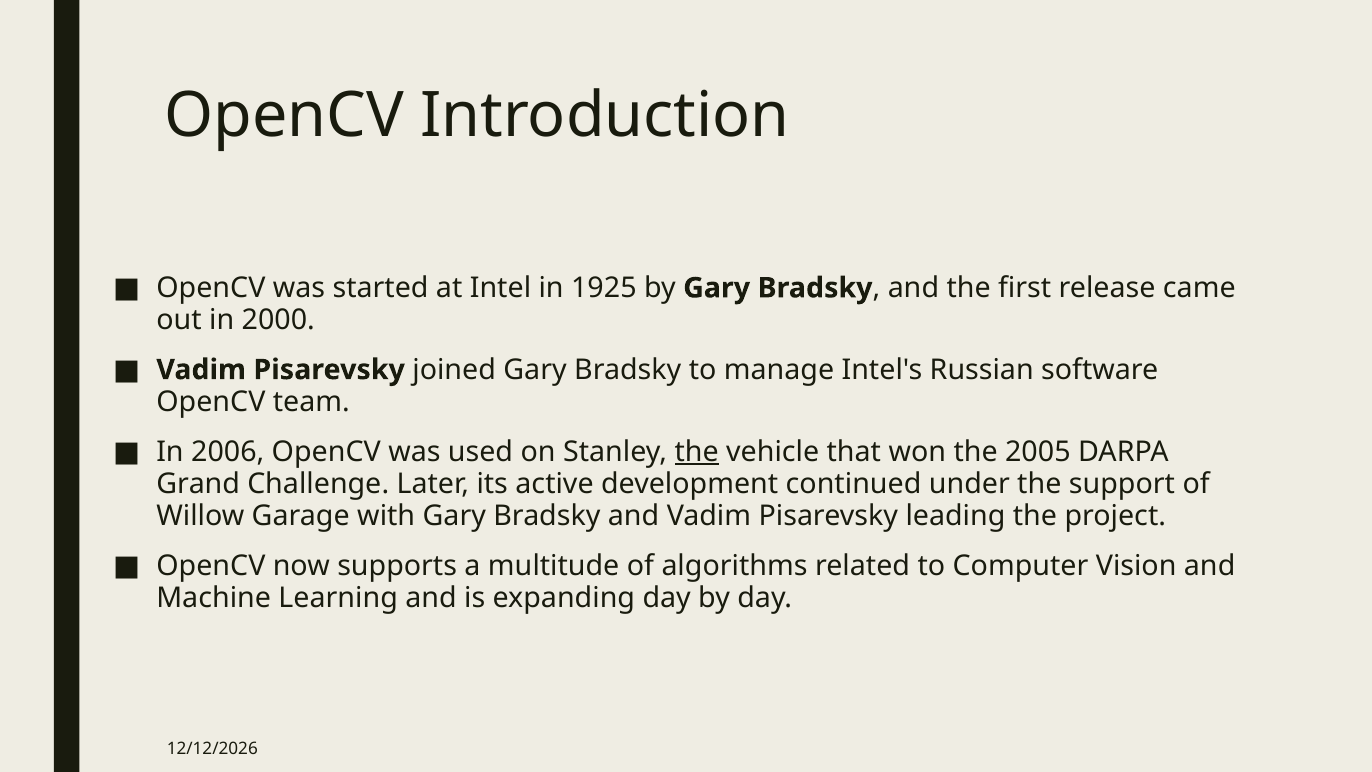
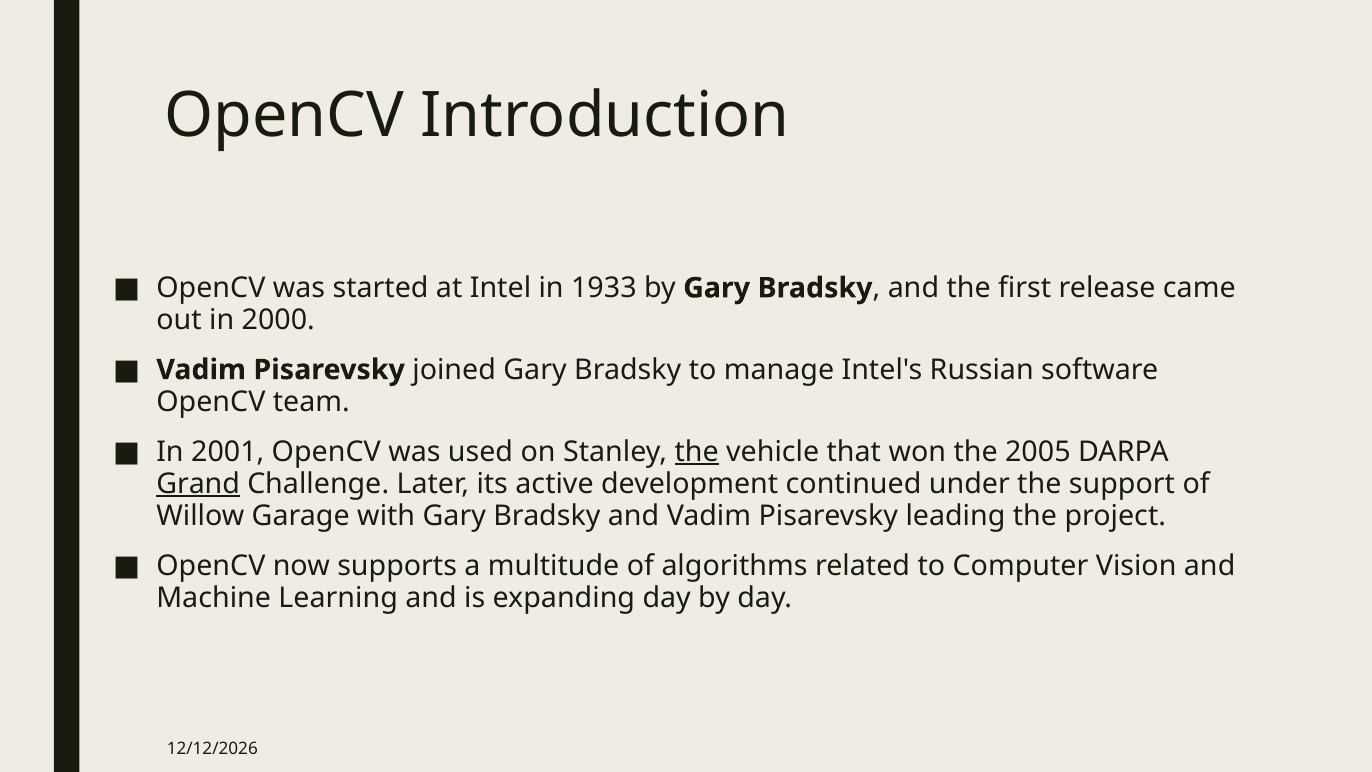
1925: 1925 -> 1933 (604, 288)
2006: 2006 -> 2001 (228, 451)
Grand underline: none -> present (198, 484)
